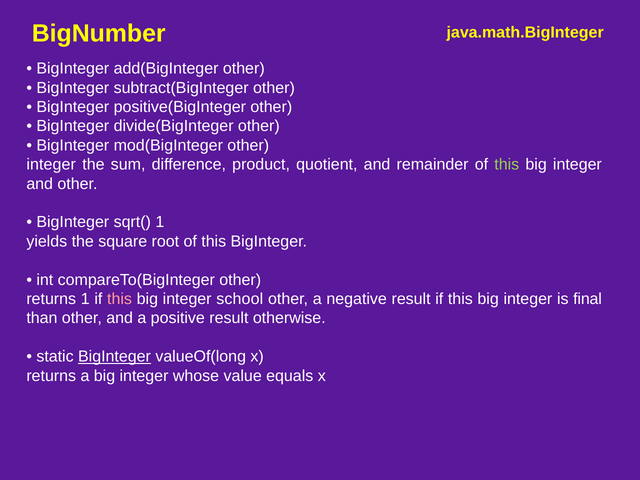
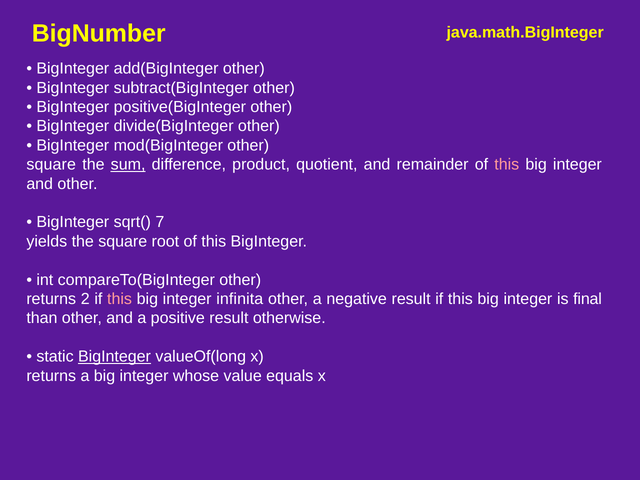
integer: integer -> square (51, 165)
sum underline: none -> present (128, 165)
this colour: light green -> pink (507, 165)
sqrt( 1: 1 -> 7 (160, 222)
returns 1: 1 -> 2 (85, 299)
school: school -> infinita (240, 299)
